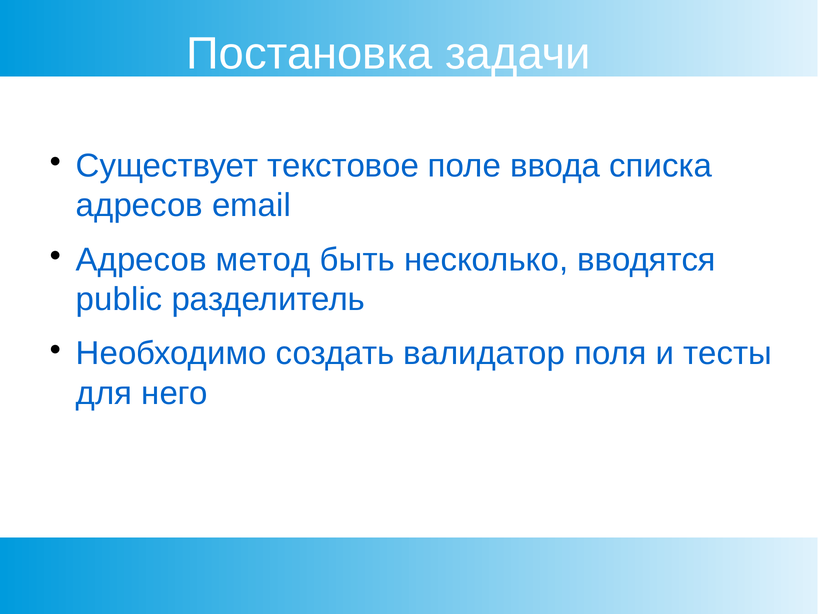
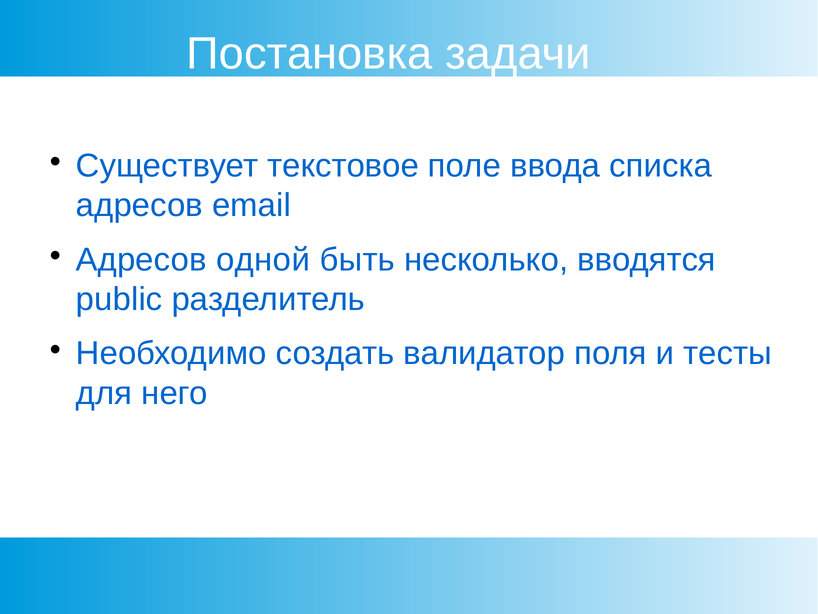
метод: метод -> одной (263, 259)
